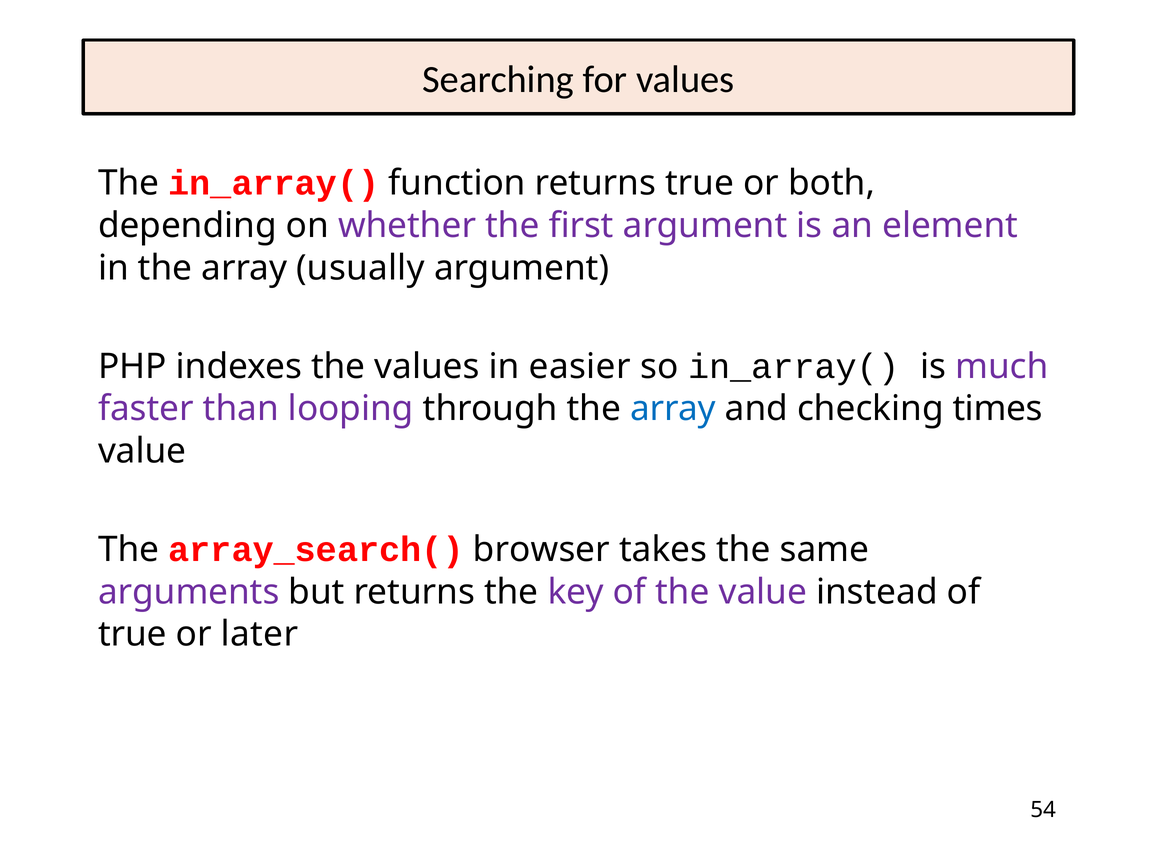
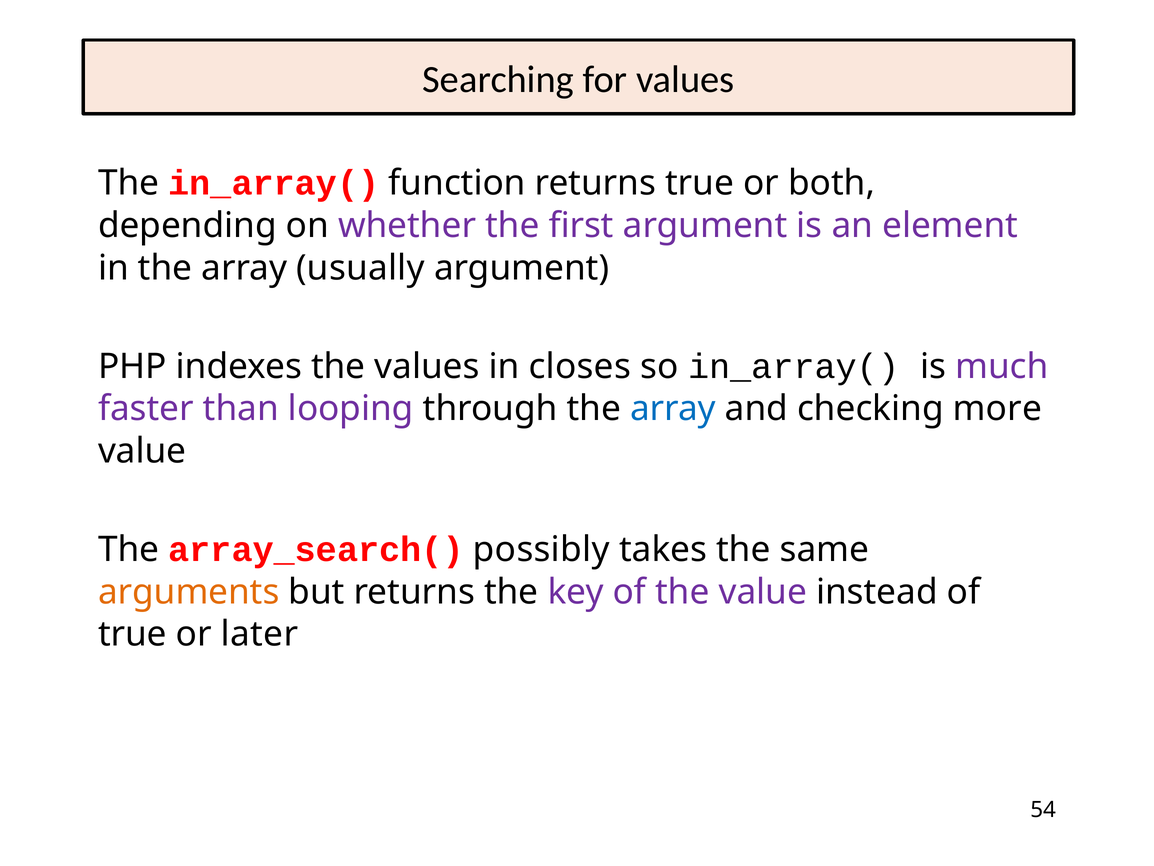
easier: easier -> closes (580, 366)
times: times -> more (997, 409)
browser: browser -> possibly (541, 549)
arguments colour: purple -> orange (189, 592)
